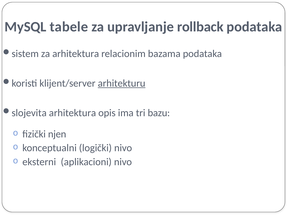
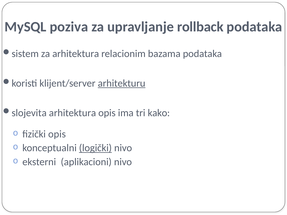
tabele: tabele -> poziva (69, 27)
bazu: bazu -> kako (159, 113)
fizički njen: njen -> opis (57, 134)
logički underline: none -> present (95, 148)
